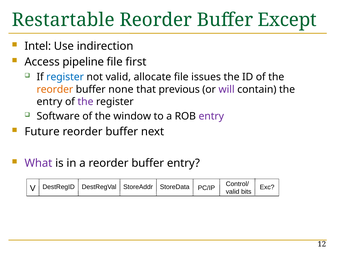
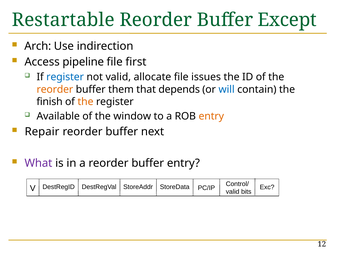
Intel: Intel -> Arch (38, 46)
none: none -> them (121, 89)
previous: previous -> depends (179, 89)
will colour: purple -> blue (227, 89)
entry: entry -> finish (50, 102)
the colour: purple -> orange (85, 102)
Software: Software -> Available (58, 116)
entry colour: purple -> orange (211, 116)
Future: Future -> Repair (42, 131)
